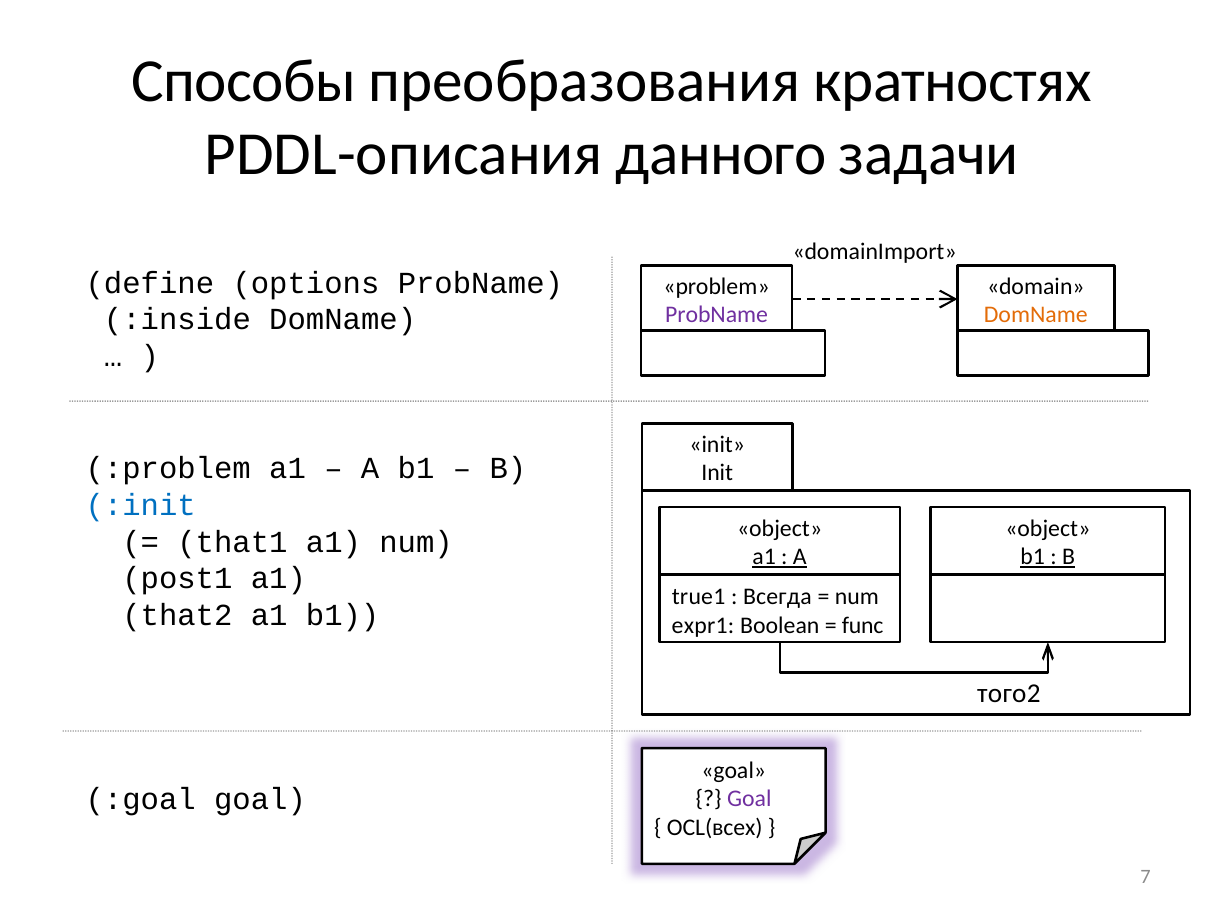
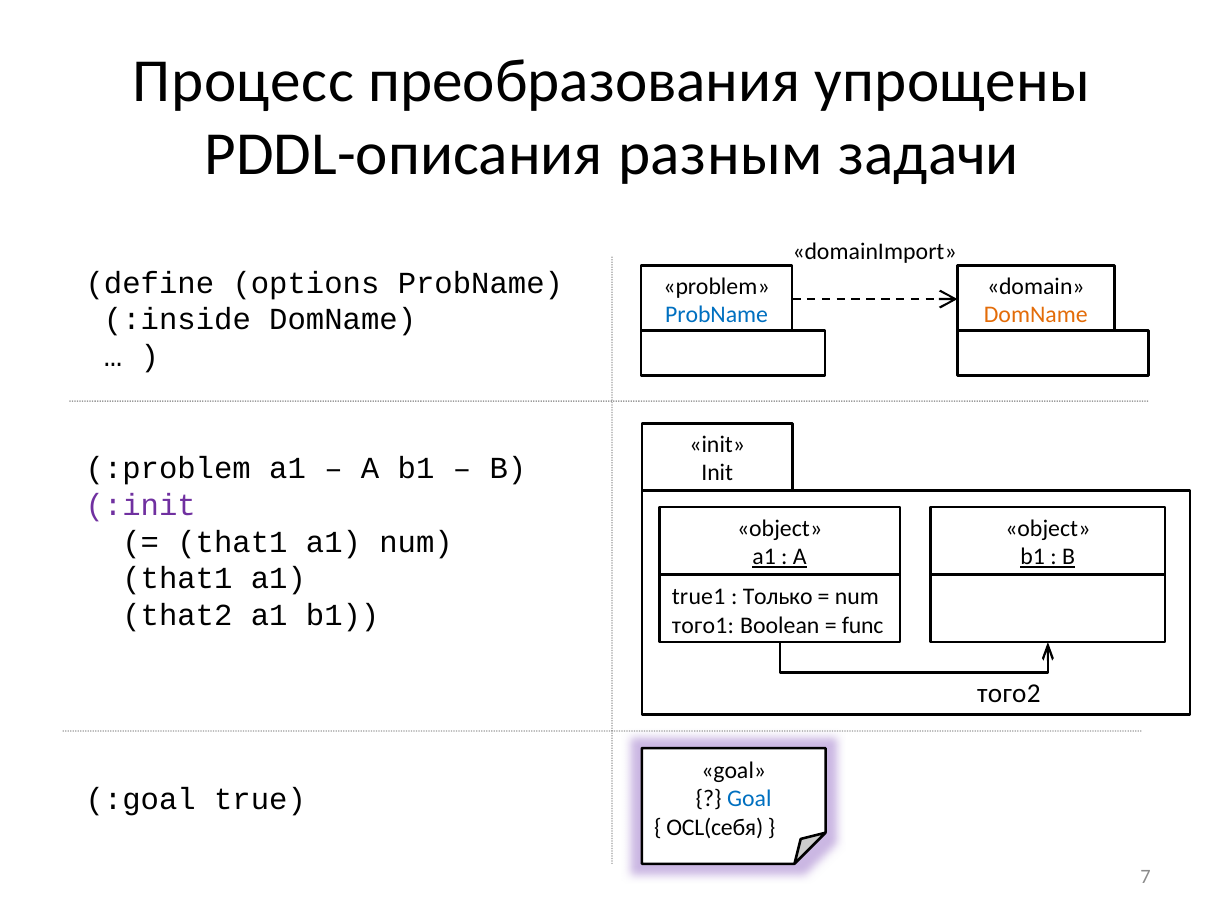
Способы: Способы -> Процесс (243, 81)
кратностях: кратностях -> упрощены (952, 81)
данного: данного -> разным (721, 154)
ProbName colour: purple -> blue (717, 315)
:init colour: blue -> purple (141, 505)
post1: post1 -> that1 (177, 579)
Всегда: Всегда -> Только (778, 597)
expr1: expr1 -> того1 (703, 625)
:goal goal: goal -> true (260, 799)
Goal colour: purple -> blue (749, 799)
OCL(всех: OCL(всех -> OCL(себя (715, 827)
